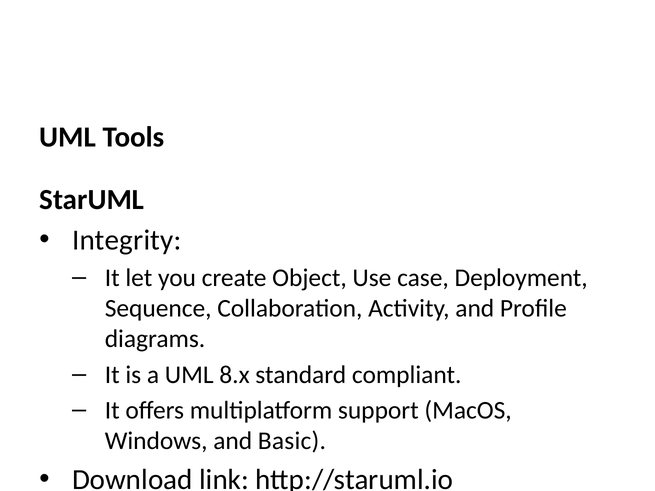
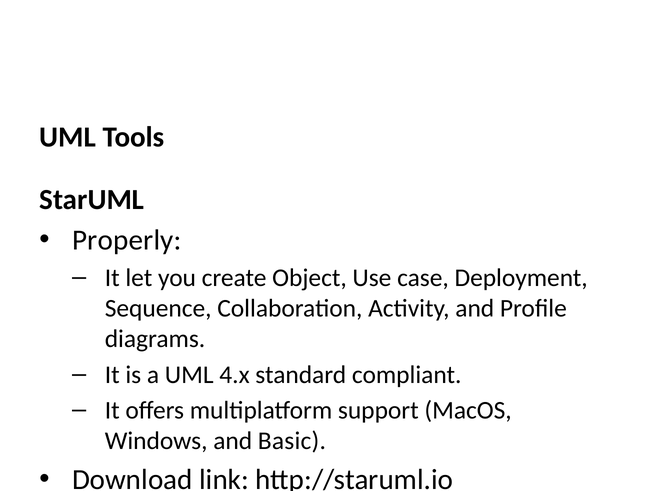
Integrity: Integrity -> Properly (127, 240)
8.x: 8.x -> 4.x (235, 375)
